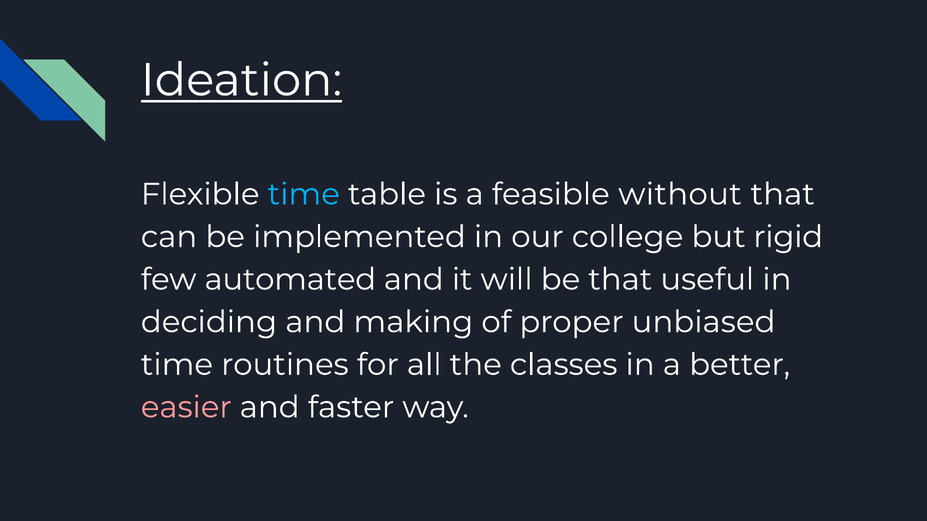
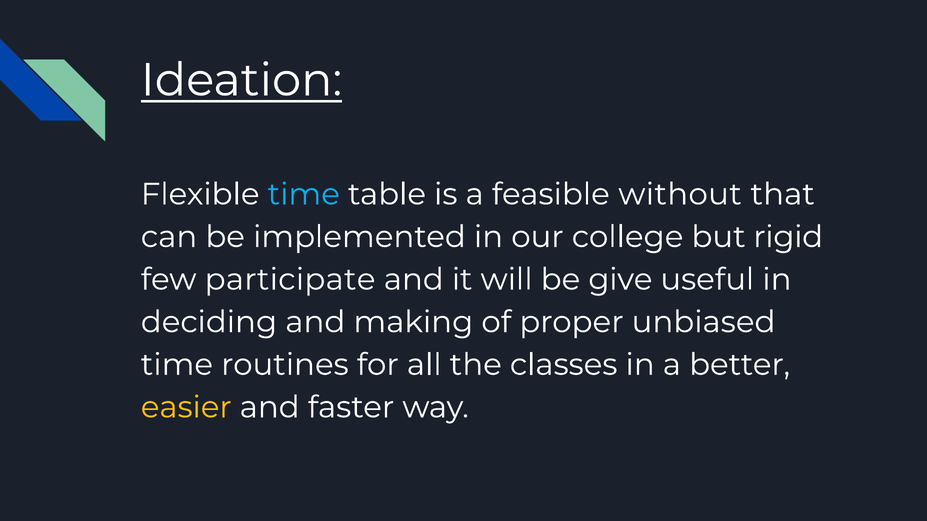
automated: automated -> participate (290, 280)
be that: that -> give (620, 280)
easier colour: pink -> yellow (186, 408)
